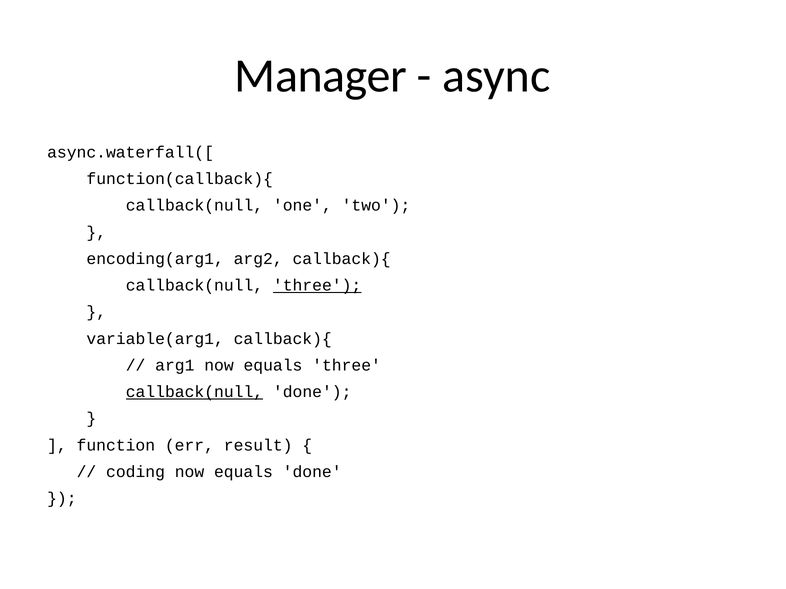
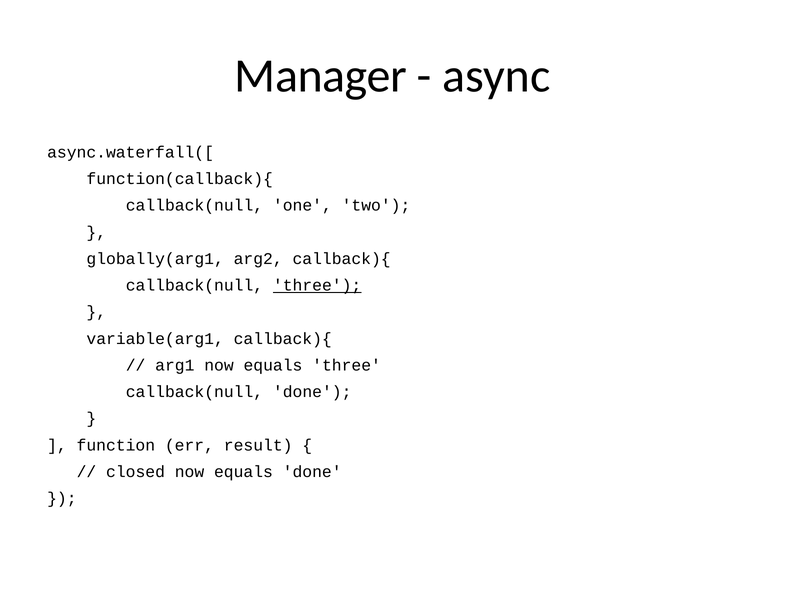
encoding(arg1: encoding(arg1 -> globally(arg1 (155, 259)
callback(null underline: present -> none (194, 392)
coding: coding -> closed (136, 472)
